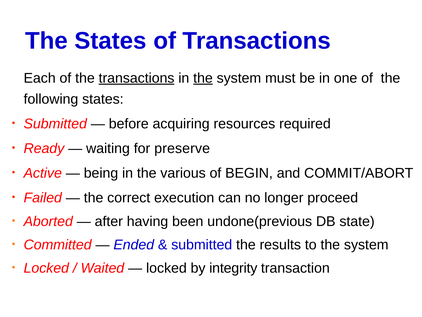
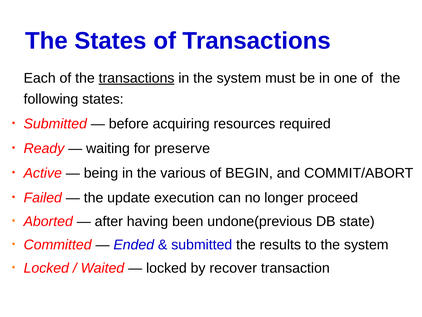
the underline: present -> none (203, 78)
correct: correct -> update (129, 198)
integrity: integrity -> recover (233, 268)
